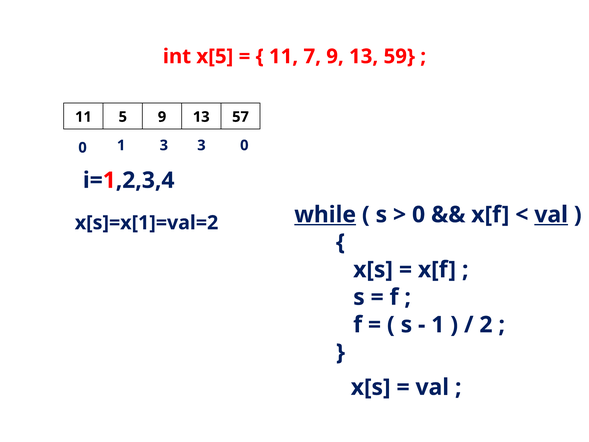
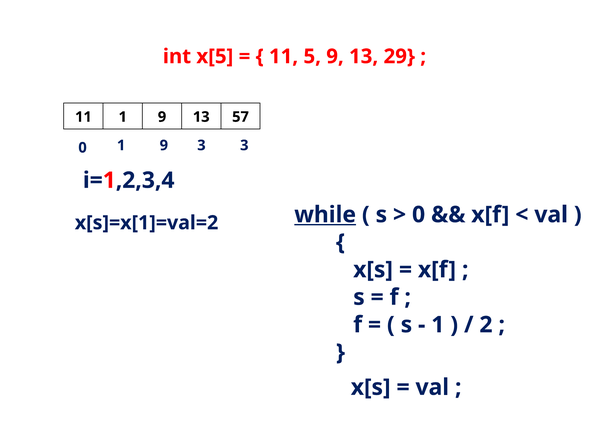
7: 7 -> 5 (312, 56)
59: 59 -> 29 (399, 56)
11 5: 5 -> 1 (123, 117)
0 1 3: 3 -> 9 (164, 145)
3 0: 0 -> 3 (244, 145)
val underline: present -> none (551, 215)
